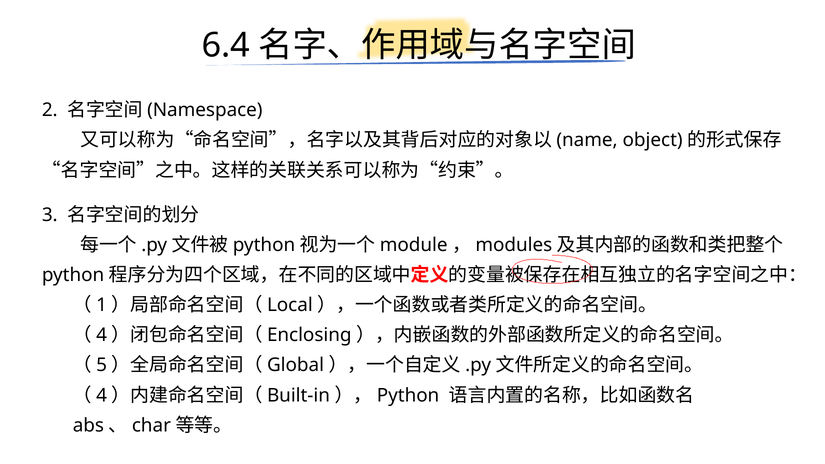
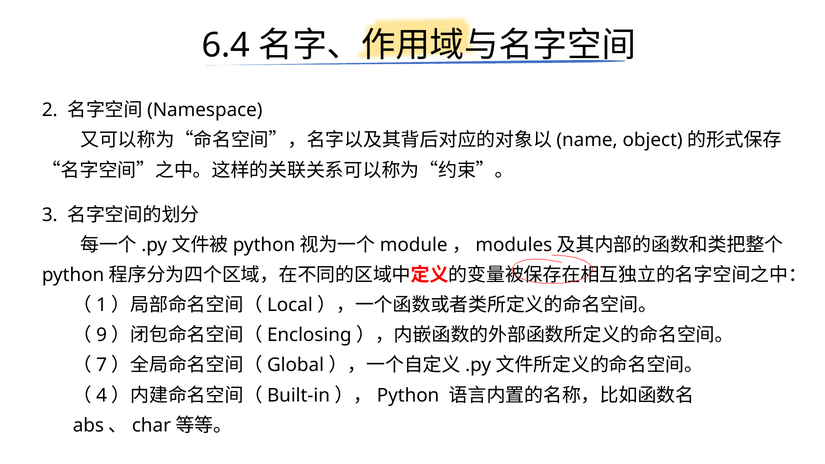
4: 4 -> 9 (102, 335)
5: 5 -> 7 (102, 365)
